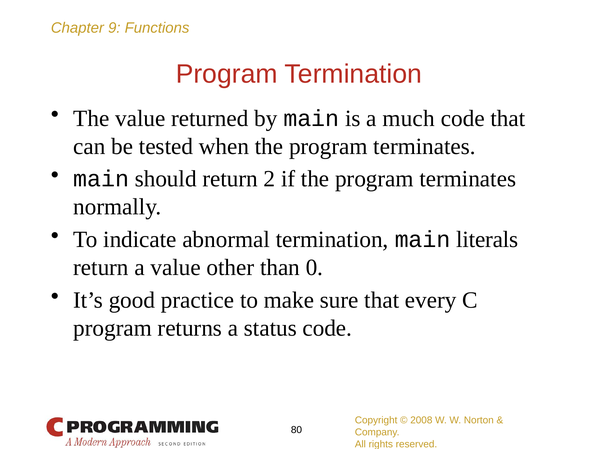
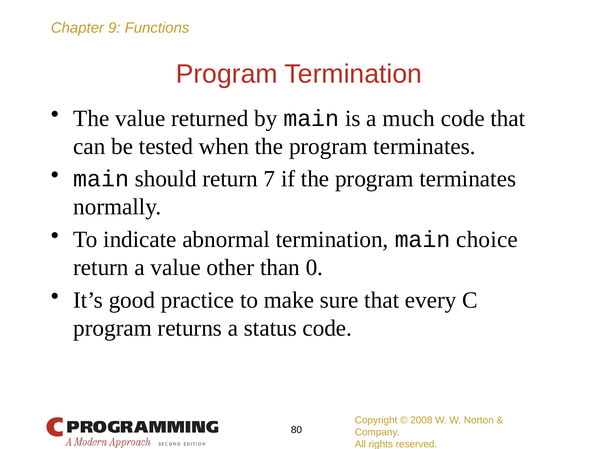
2: 2 -> 7 (269, 179)
literals: literals -> choice (487, 239)
